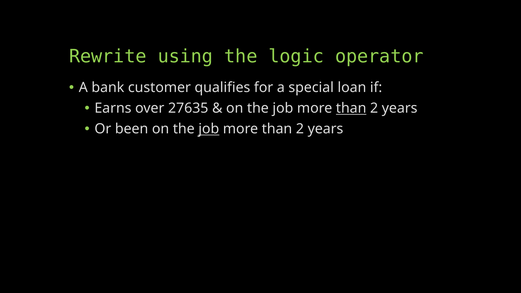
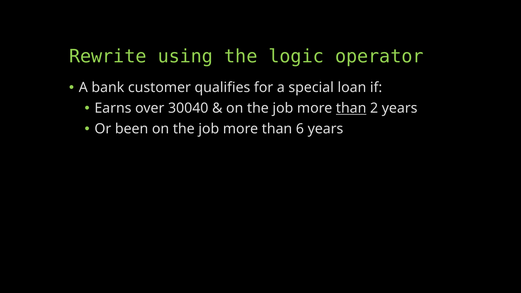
27635: 27635 -> 30040 (188, 108)
job underline: present -> none (209, 129)
2: 2 -> 6 (300, 129)
